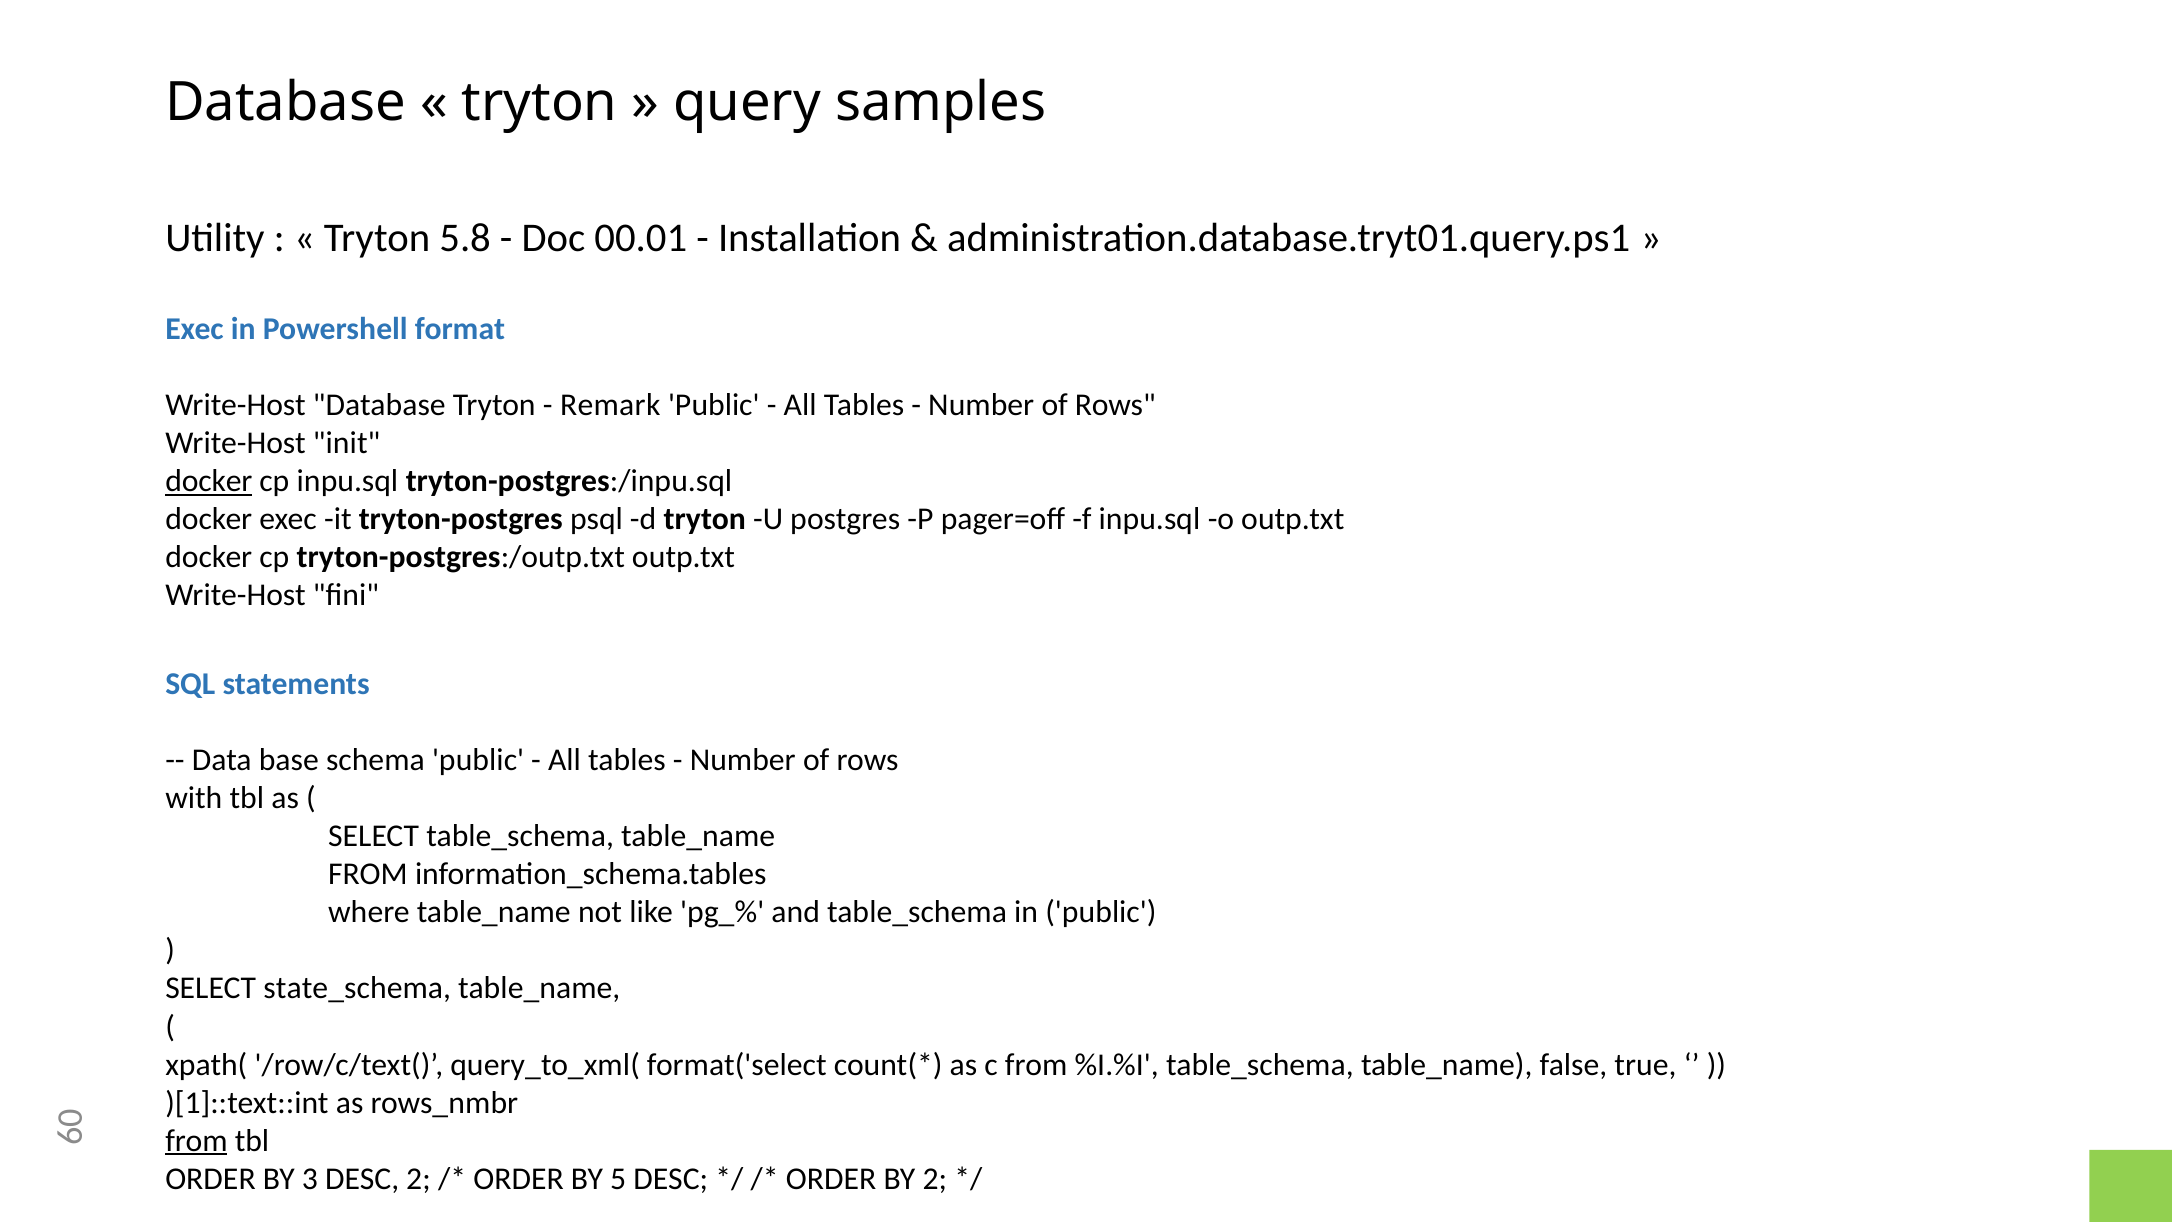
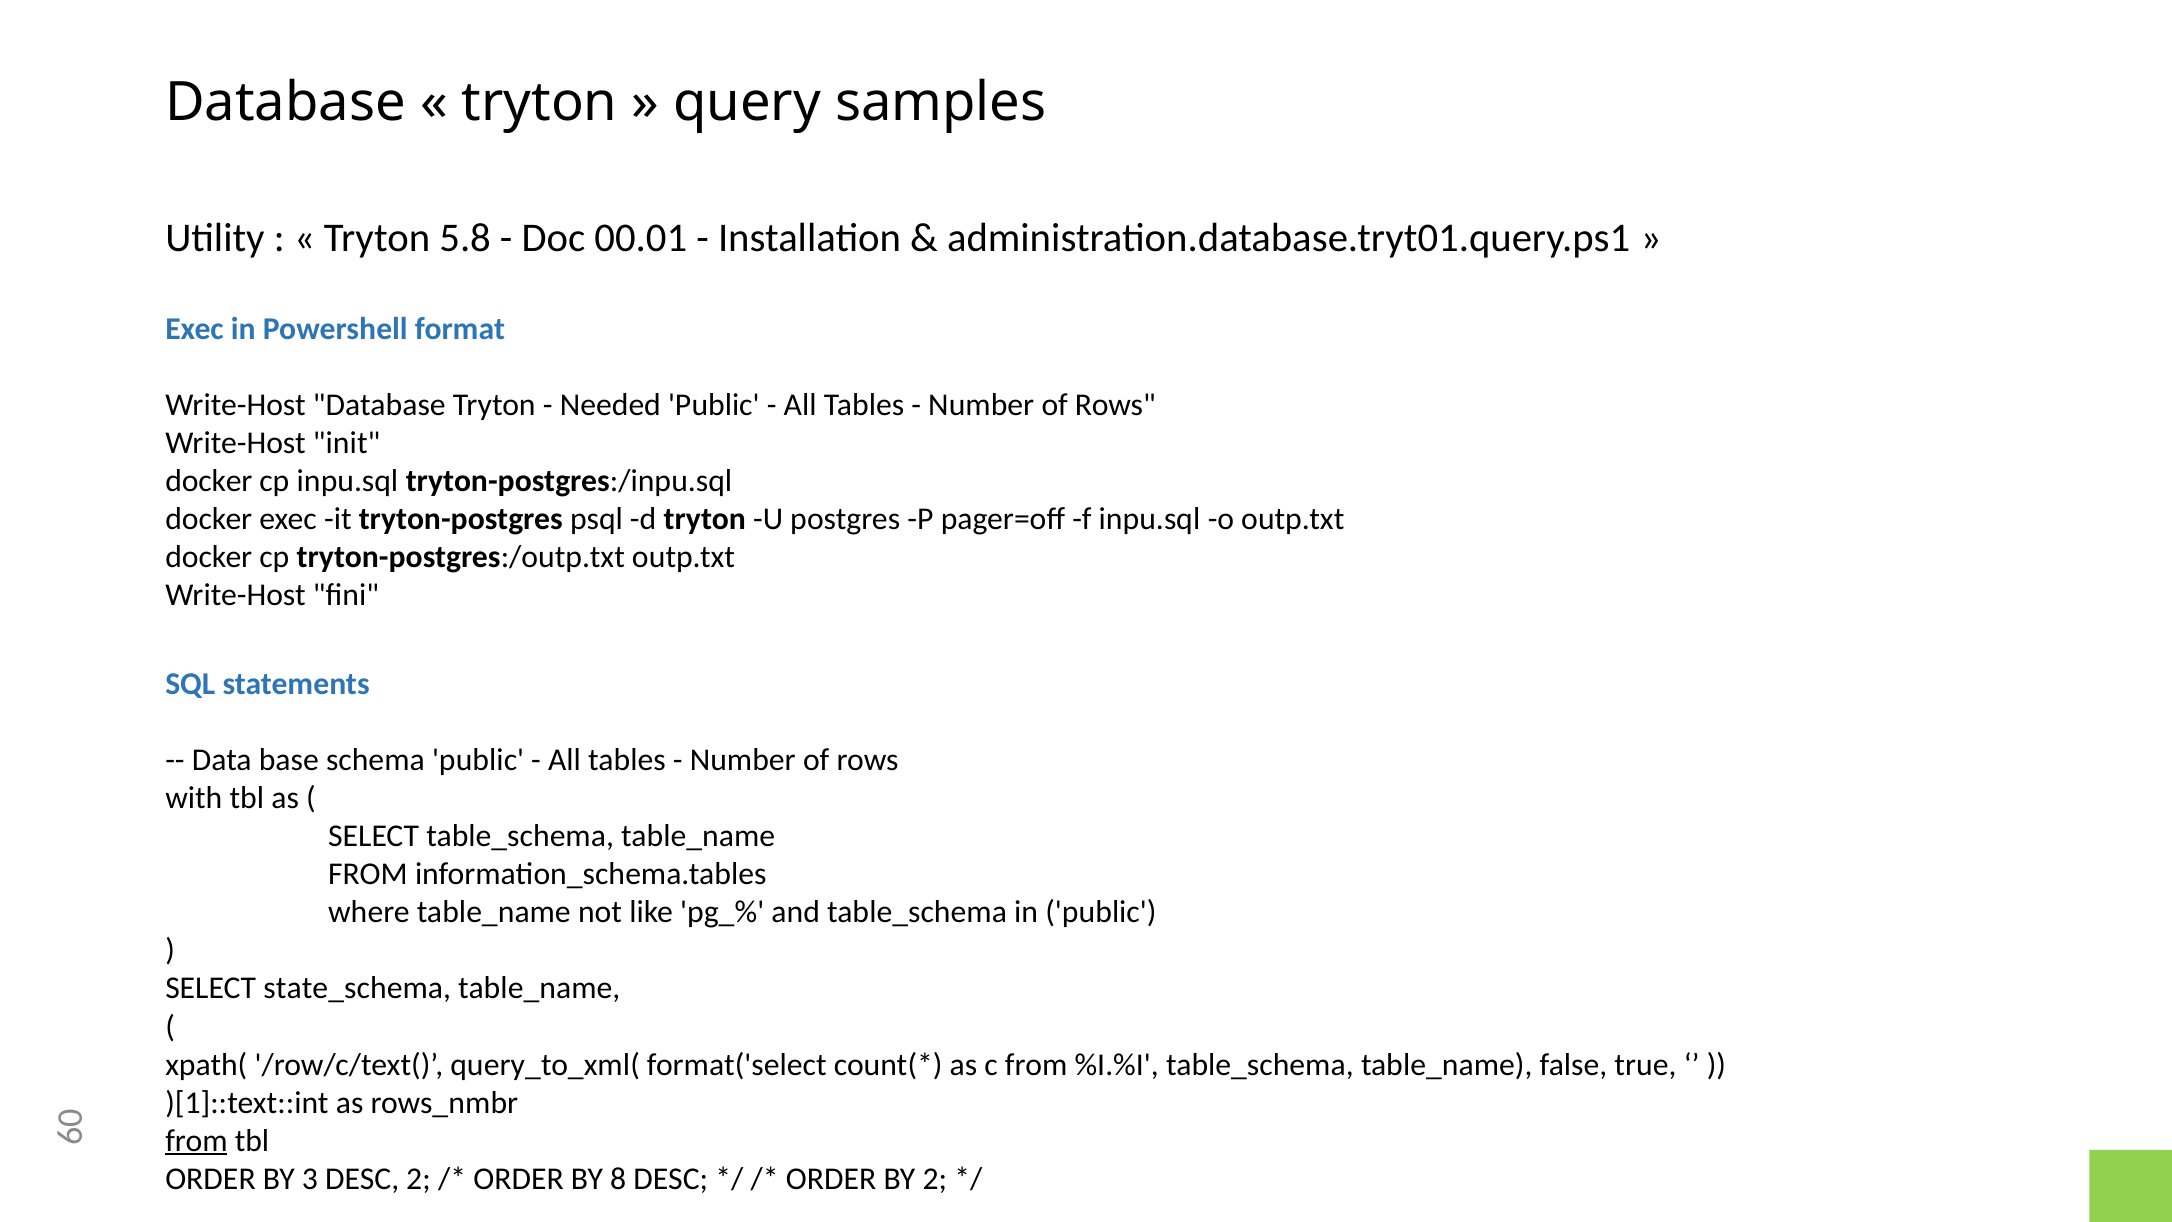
Remark: Remark -> Needed (610, 405)
docker underline: present -> none (209, 481)
5: 5 -> 8 (618, 1178)
